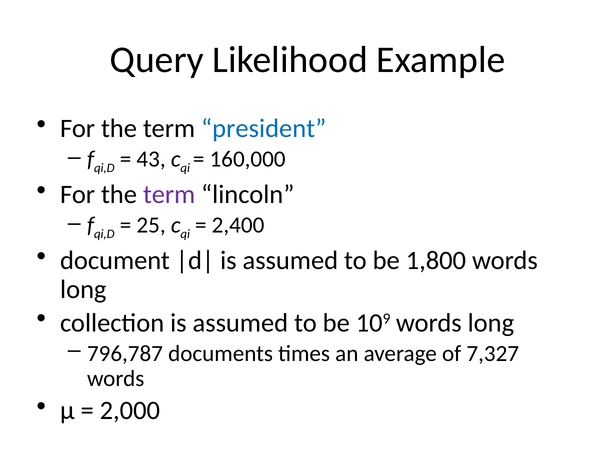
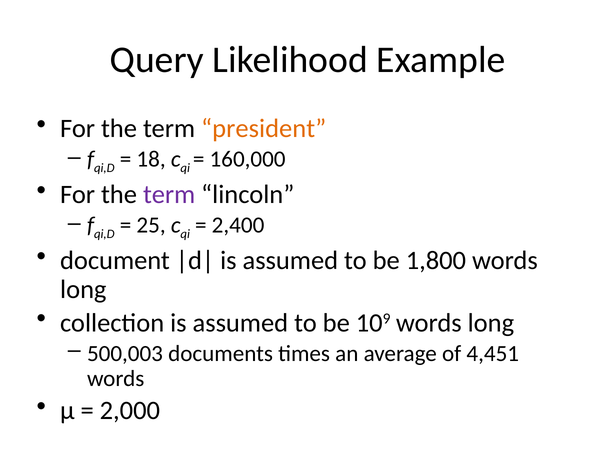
president colour: blue -> orange (264, 129)
43: 43 -> 18 (151, 159)
796,787: 796,787 -> 500,003 (125, 354)
7,327: 7,327 -> 4,451 (493, 354)
